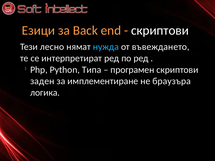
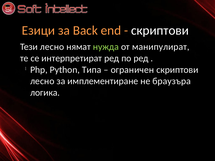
нужда colour: light blue -> light green (106, 47)
въвеждането: въвеждането -> манипулират (161, 47)
програмен: програмен -> ограничен (132, 70)
заден: заден -> лесно (42, 81)
